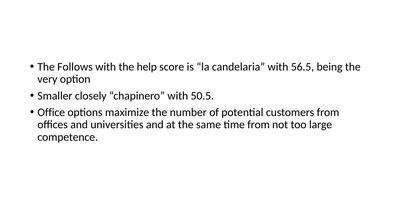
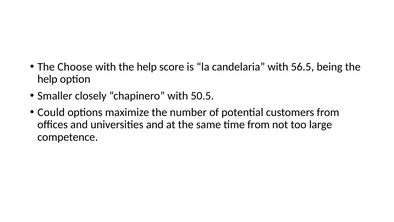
Follows: Follows -> Choose (75, 67)
very: very -> help (47, 79)
Office: Office -> Could (51, 112)
